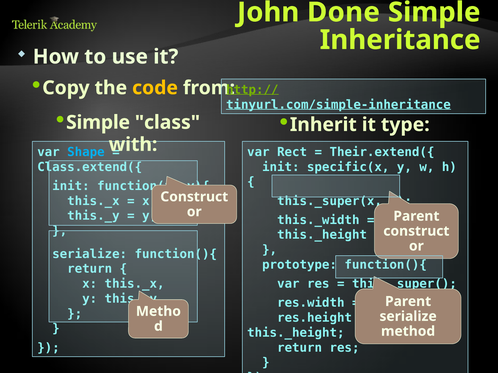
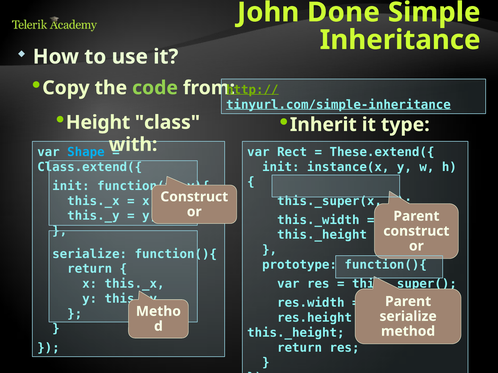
code colour: yellow -> light green (155, 88)
Simple: Simple -> Height (98, 123)
Their.extend({: Their.extend({ -> These.extend({ (382, 152)
specific(x: specific(x -> instance(x (348, 167)
